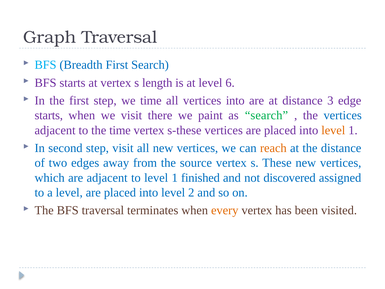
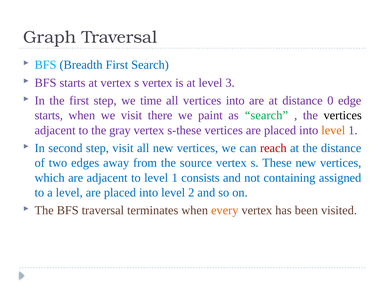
s length: length -> vertex (157, 83)
6: 6 -> 3 (230, 83)
3: 3 -> 0 (330, 101)
vertices colour: blue -> black (343, 115)
the time: time -> gray (120, 130)
reach colour: orange -> red (273, 148)
finished: finished -> consists (200, 178)
discovered: discovered -> containing (289, 178)
